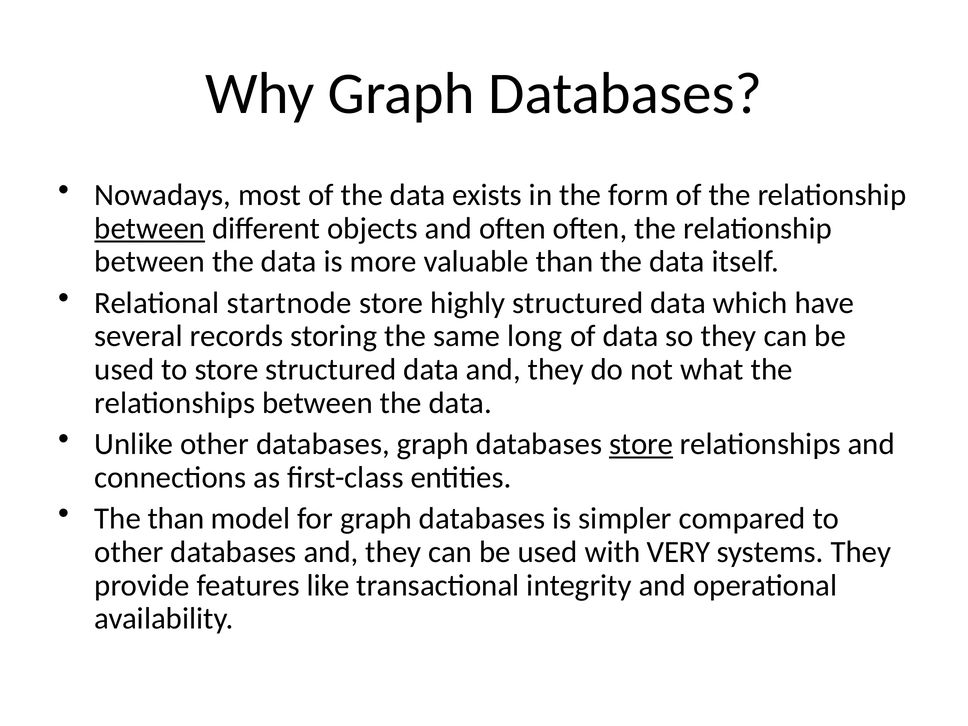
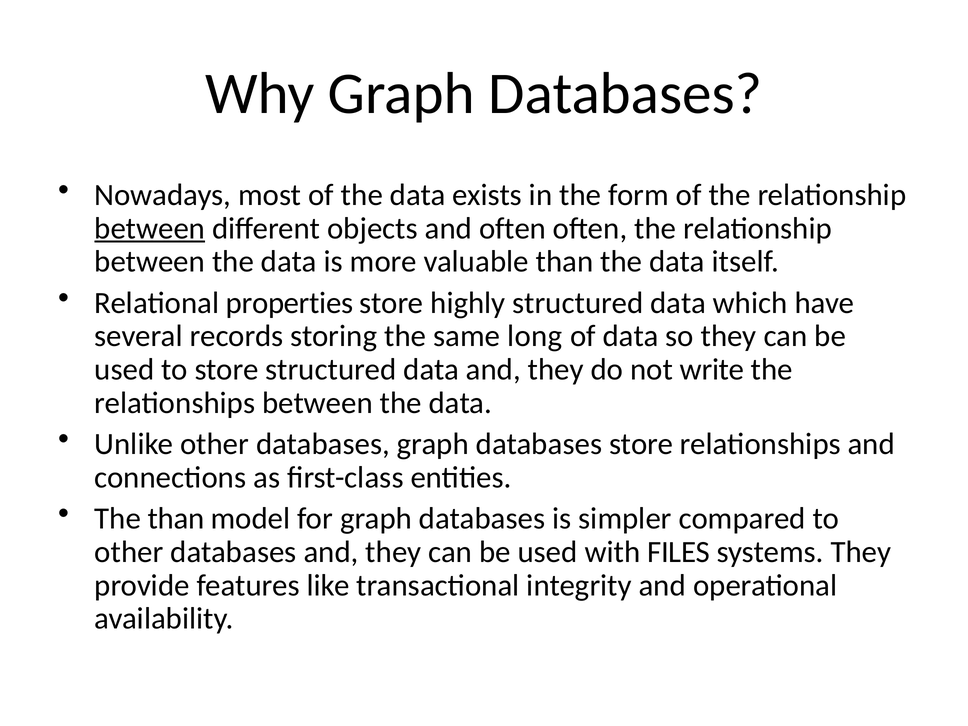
startnode: startnode -> properties (290, 303)
what: what -> write (712, 370)
store underline: present -> none (641, 444)
VERY: VERY -> FILES (679, 552)
